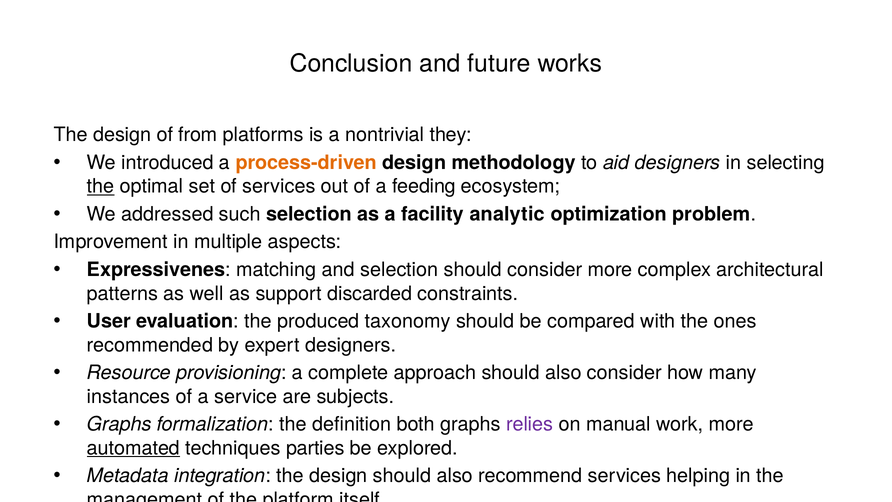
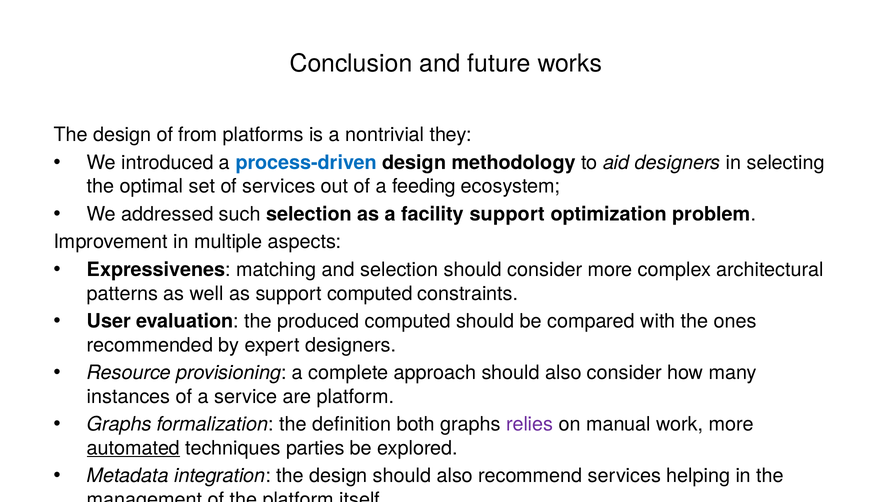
process-driven colour: orange -> blue (306, 163)
the underline: present -> none (101, 186)
facility analytic: analytic -> support (507, 214)
support discarded: discarded -> computed (370, 293)
produced taxonomy: taxonomy -> computed (408, 321)
are subjects: subjects -> platform (355, 396)
